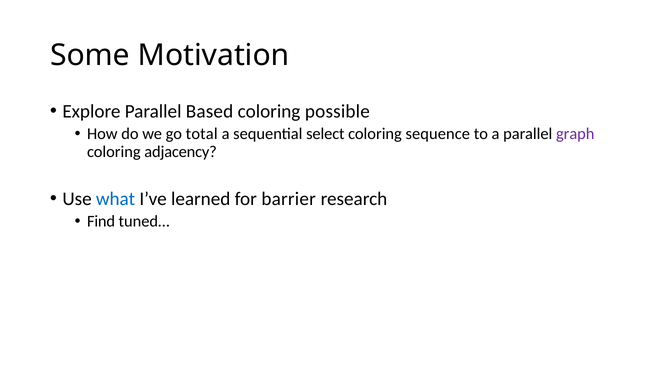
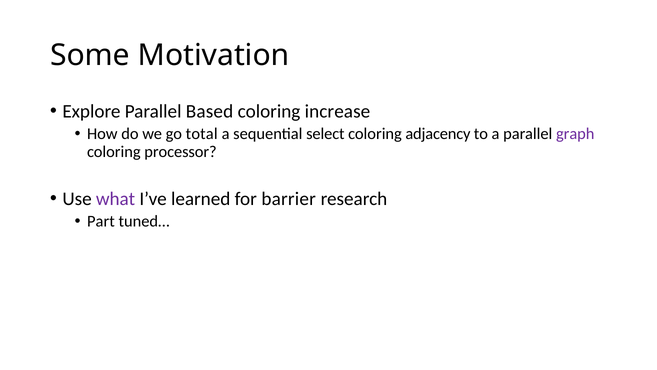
possible: possible -> increase (337, 111)
sequence: sequence -> adjacency (438, 134)
adjacency: adjacency -> processor (181, 151)
what colour: blue -> purple (116, 199)
Find: Find -> Part (101, 221)
